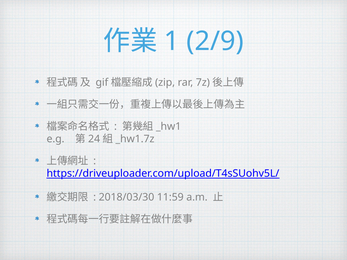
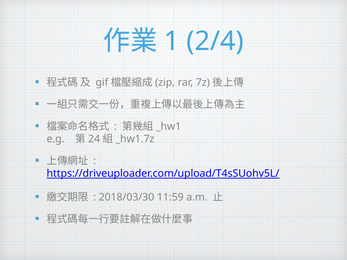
2/9: 2/9 -> 2/4 (215, 41)
